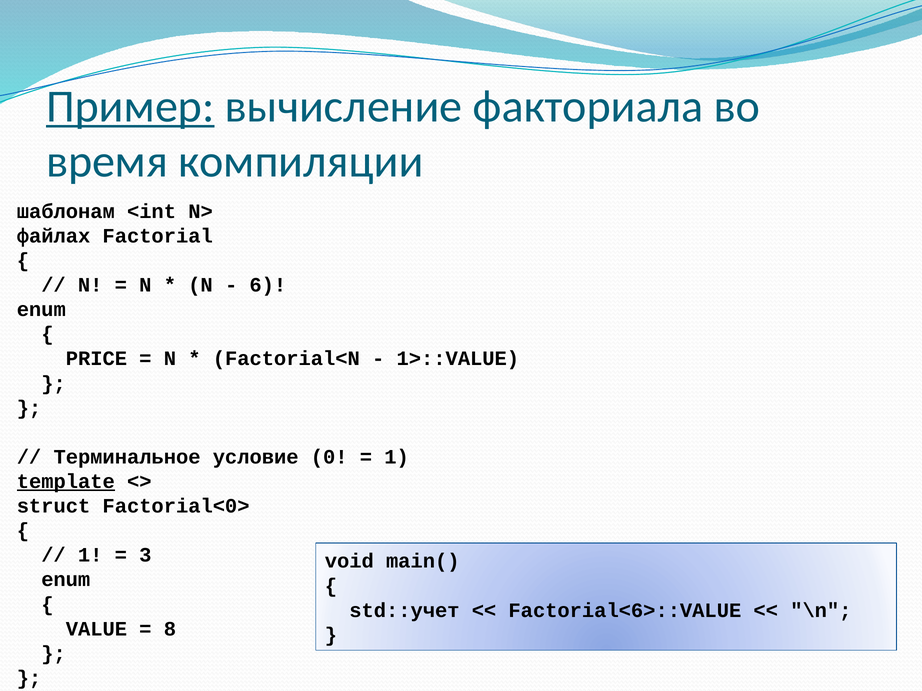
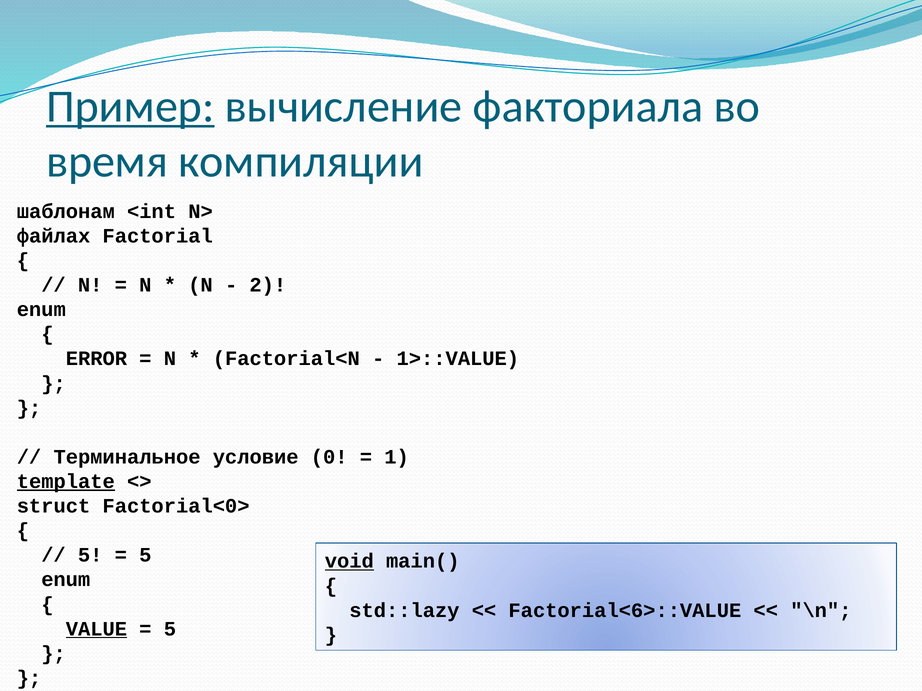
6: 6 -> 2 (268, 285)
PRICE: PRICE -> ERROR (96, 359)
1: 1 -> 5 (90, 556)
3: 3 -> 5 (145, 556)
void underline: none -> present (349, 562)
std::учет: std::учет -> std::lazy (404, 611)
VALUE underline: none -> present (96, 629)
8: 8 -> 5 (170, 629)
